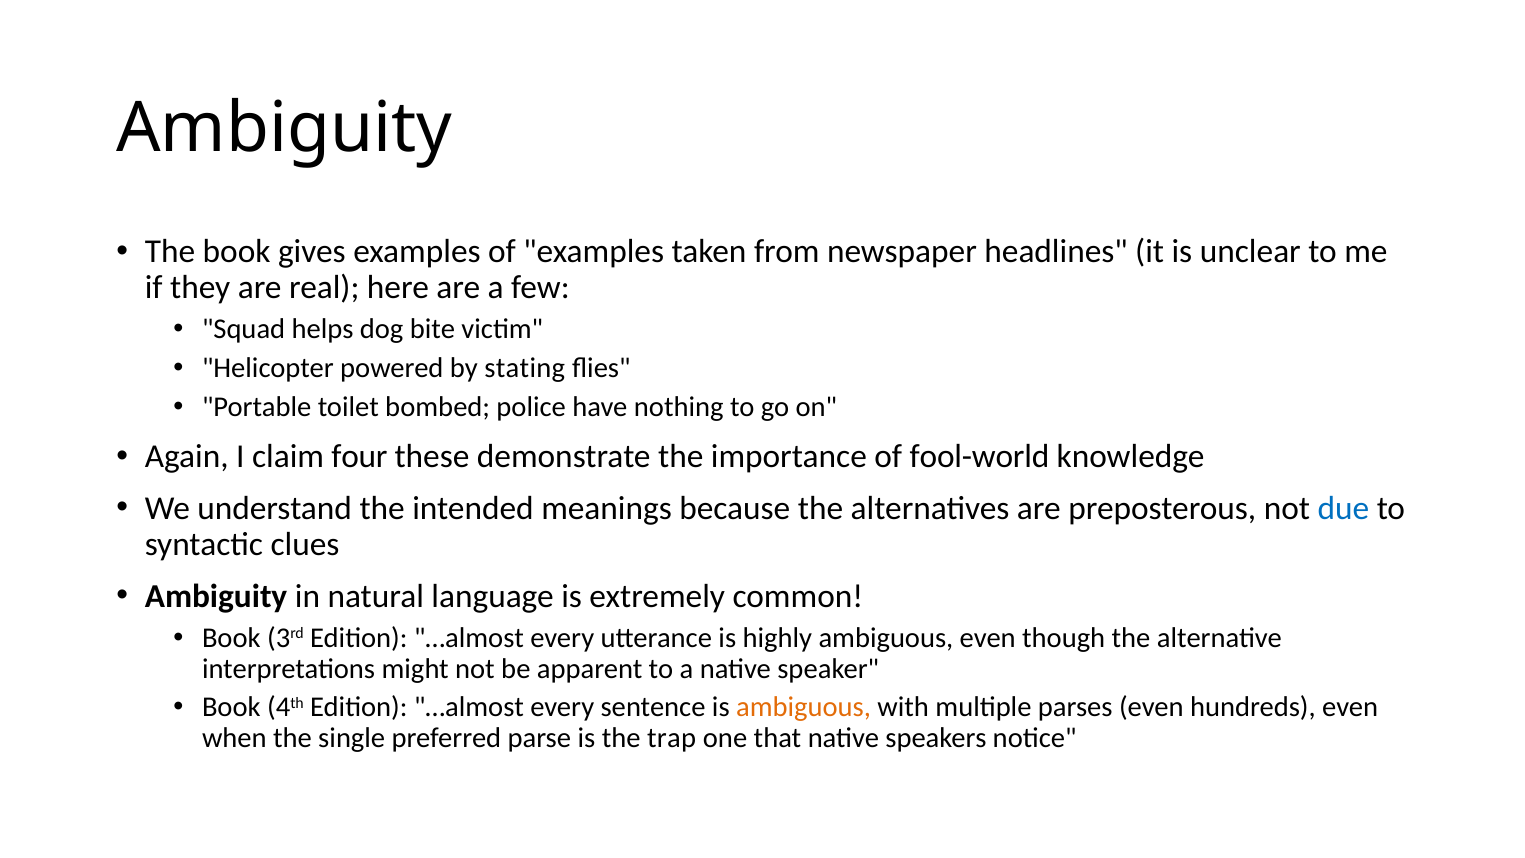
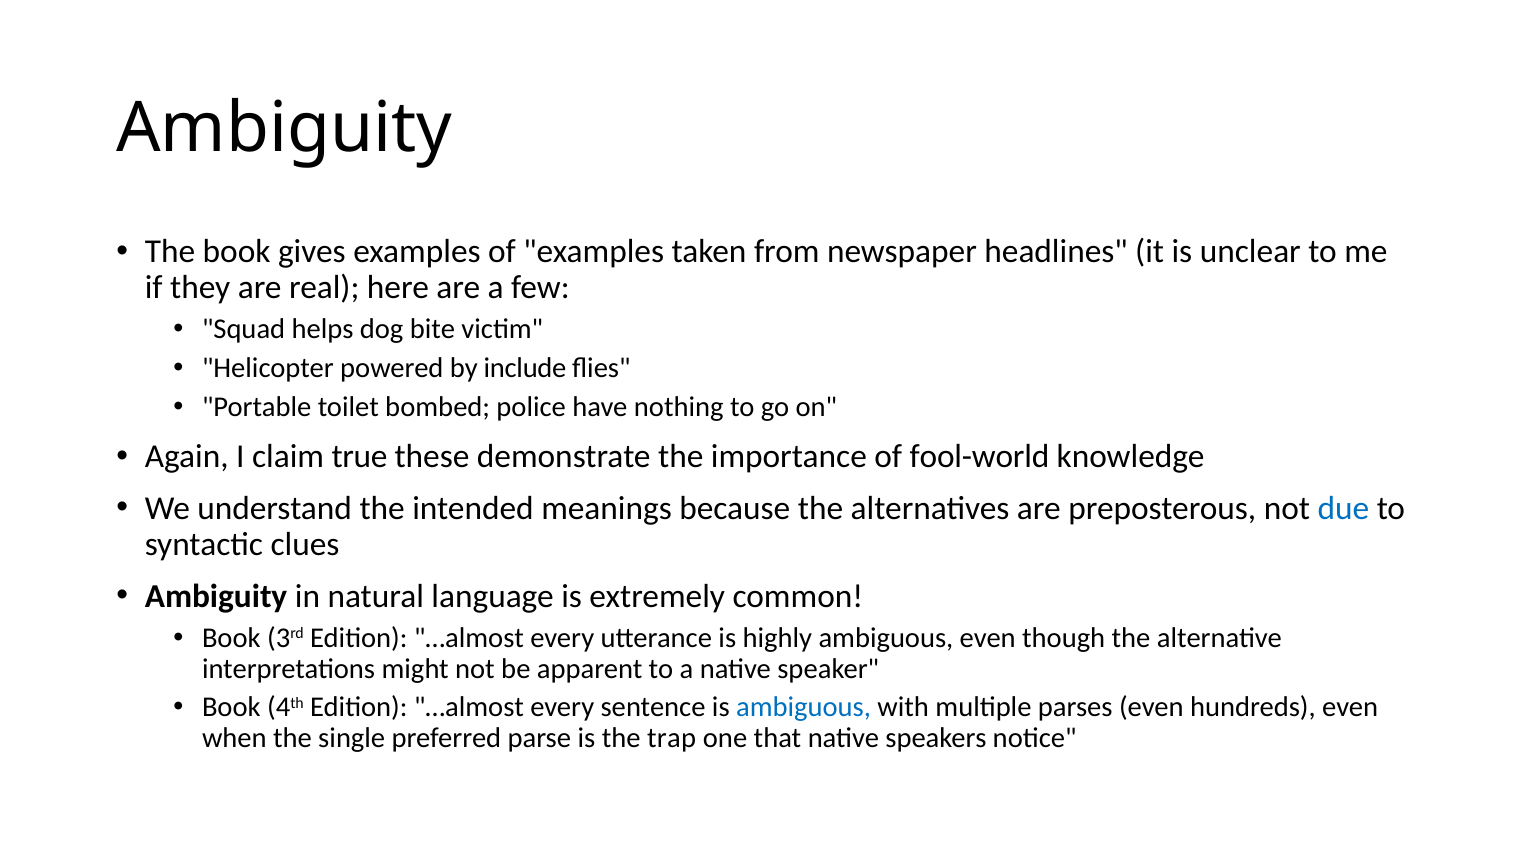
stating: stating -> include (525, 368)
four: four -> true (359, 456)
ambiguous colour: orange -> blue (804, 707)
